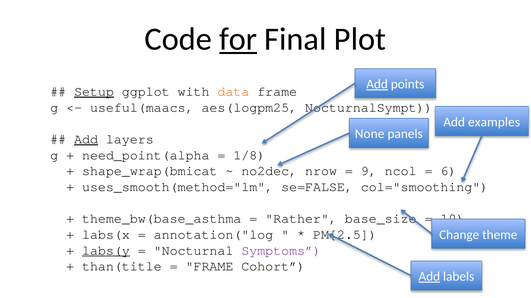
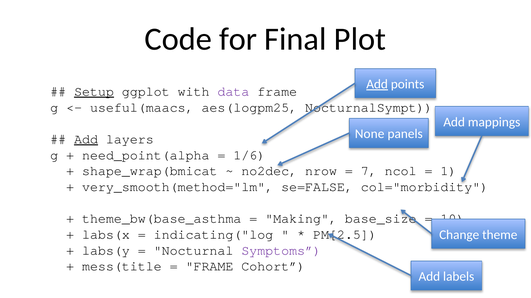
for underline: present -> none (238, 39)
data colour: orange -> purple (233, 92)
examples: examples -> mappings (494, 122)
1/8: 1/8 -> 1/6 (249, 155)
9: 9 -> 7 (369, 171)
6: 6 -> 1 (448, 171)
uses_smooth(method="lm: uses_smooth(method="lm -> very_smooth(method="lm (178, 187)
col="smoothing: col="smoothing -> col="morbidity (425, 187)
Rather: Rather -> Making (301, 219)
annotation("log: annotation("log -> indicating("log (213, 235)
labs(y underline: present -> none (106, 251)
than(title: than(title -> mess(title (122, 267)
Add underline: present -> none (429, 277)
